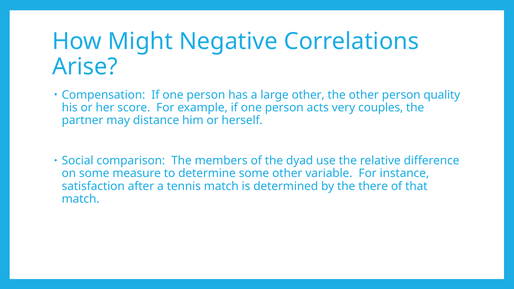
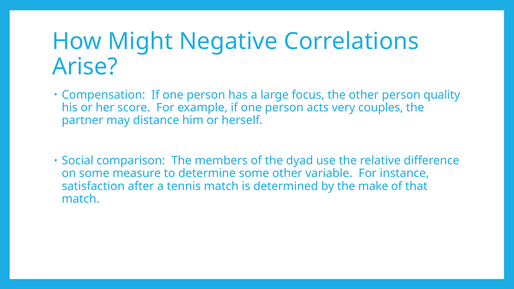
large other: other -> focus (308, 95)
there: there -> make (373, 186)
